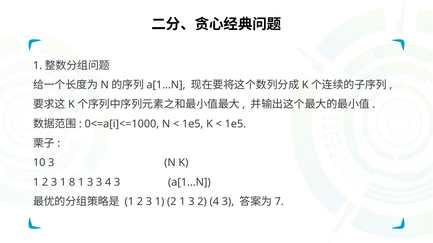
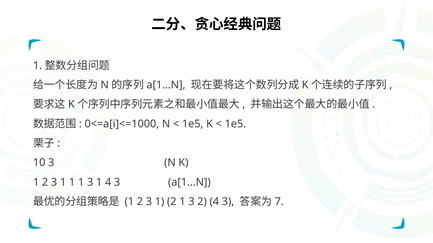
3 1 8: 8 -> 1 (72, 183)
1 3 3: 3 -> 1 (99, 183)
